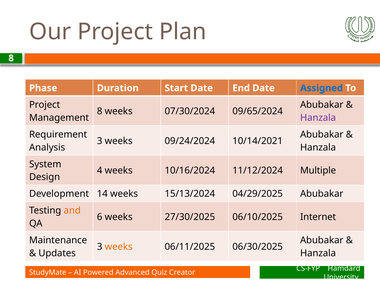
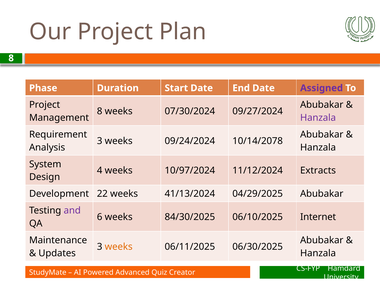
Assigned colour: blue -> purple (322, 88)
09/65/2024: 09/65/2024 -> 09/27/2024 (258, 111)
10/14/2021: 10/14/2021 -> 10/14/2078 (258, 141)
10/16/2024: 10/16/2024 -> 10/97/2024 (190, 171)
Multiple: Multiple -> Extracts (318, 171)
14: 14 -> 22 (102, 194)
15/13/2024: 15/13/2024 -> 41/13/2024 (190, 194)
and colour: orange -> purple (72, 211)
27/30/2025: 27/30/2025 -> 84/30/2025 (190, 217)
